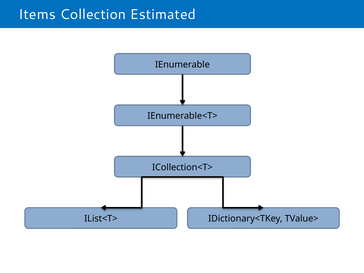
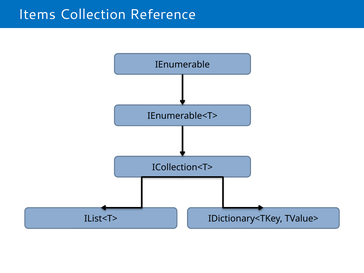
Estimated: Estimated -> Reference (163, 14)
